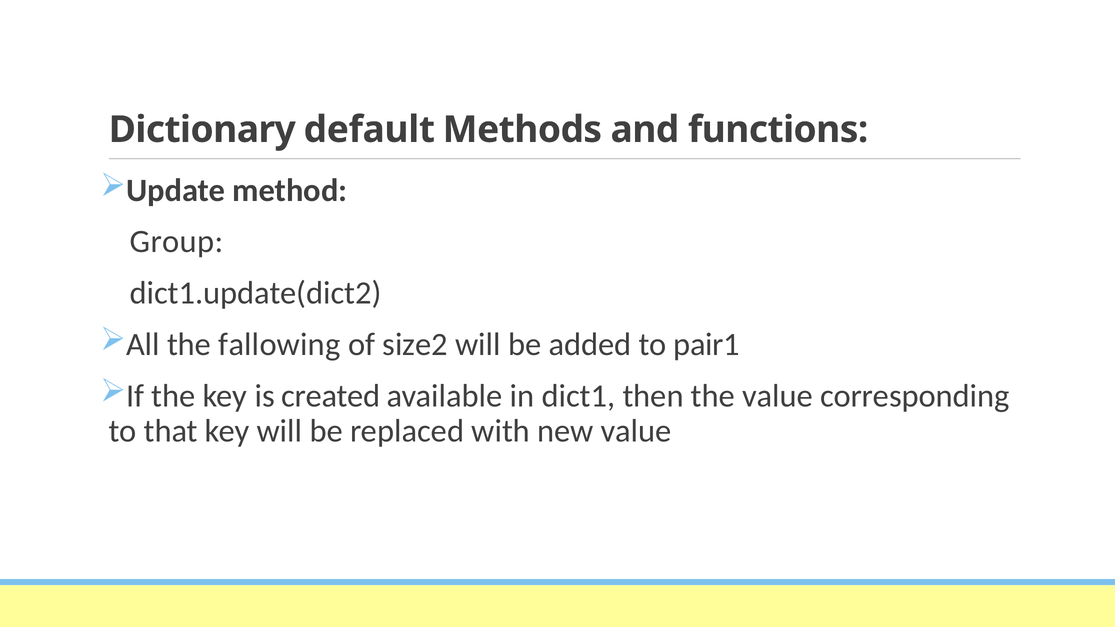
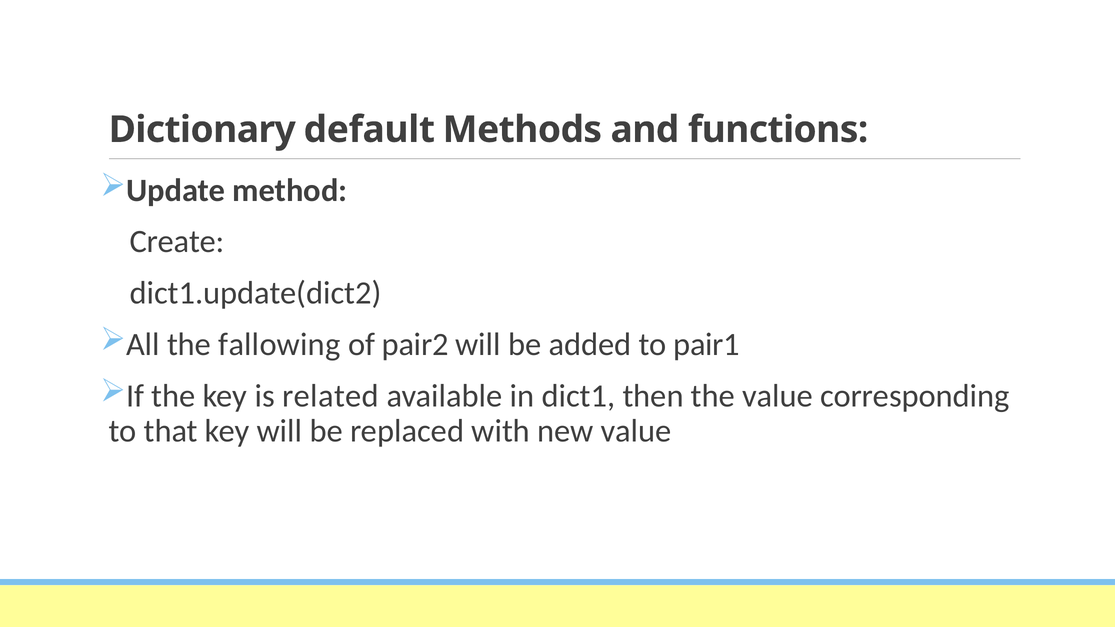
Group: Group -> Create (177, 242)
size2: size2 -> pair2 (415, 345)
created: created -> related (331, 396)
